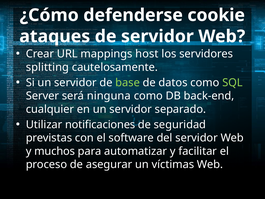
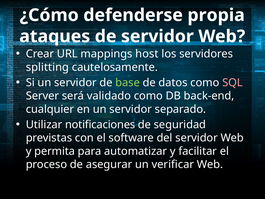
cookie: cookie -> propia (216, 15)
SQL colour: light green -> pink (232, 83)
ninguna: ninguna -> validado (109, 96)
muchos: muchos -> permita (55, 151)
víctimas: víctimas -> verificar (173, 164)
